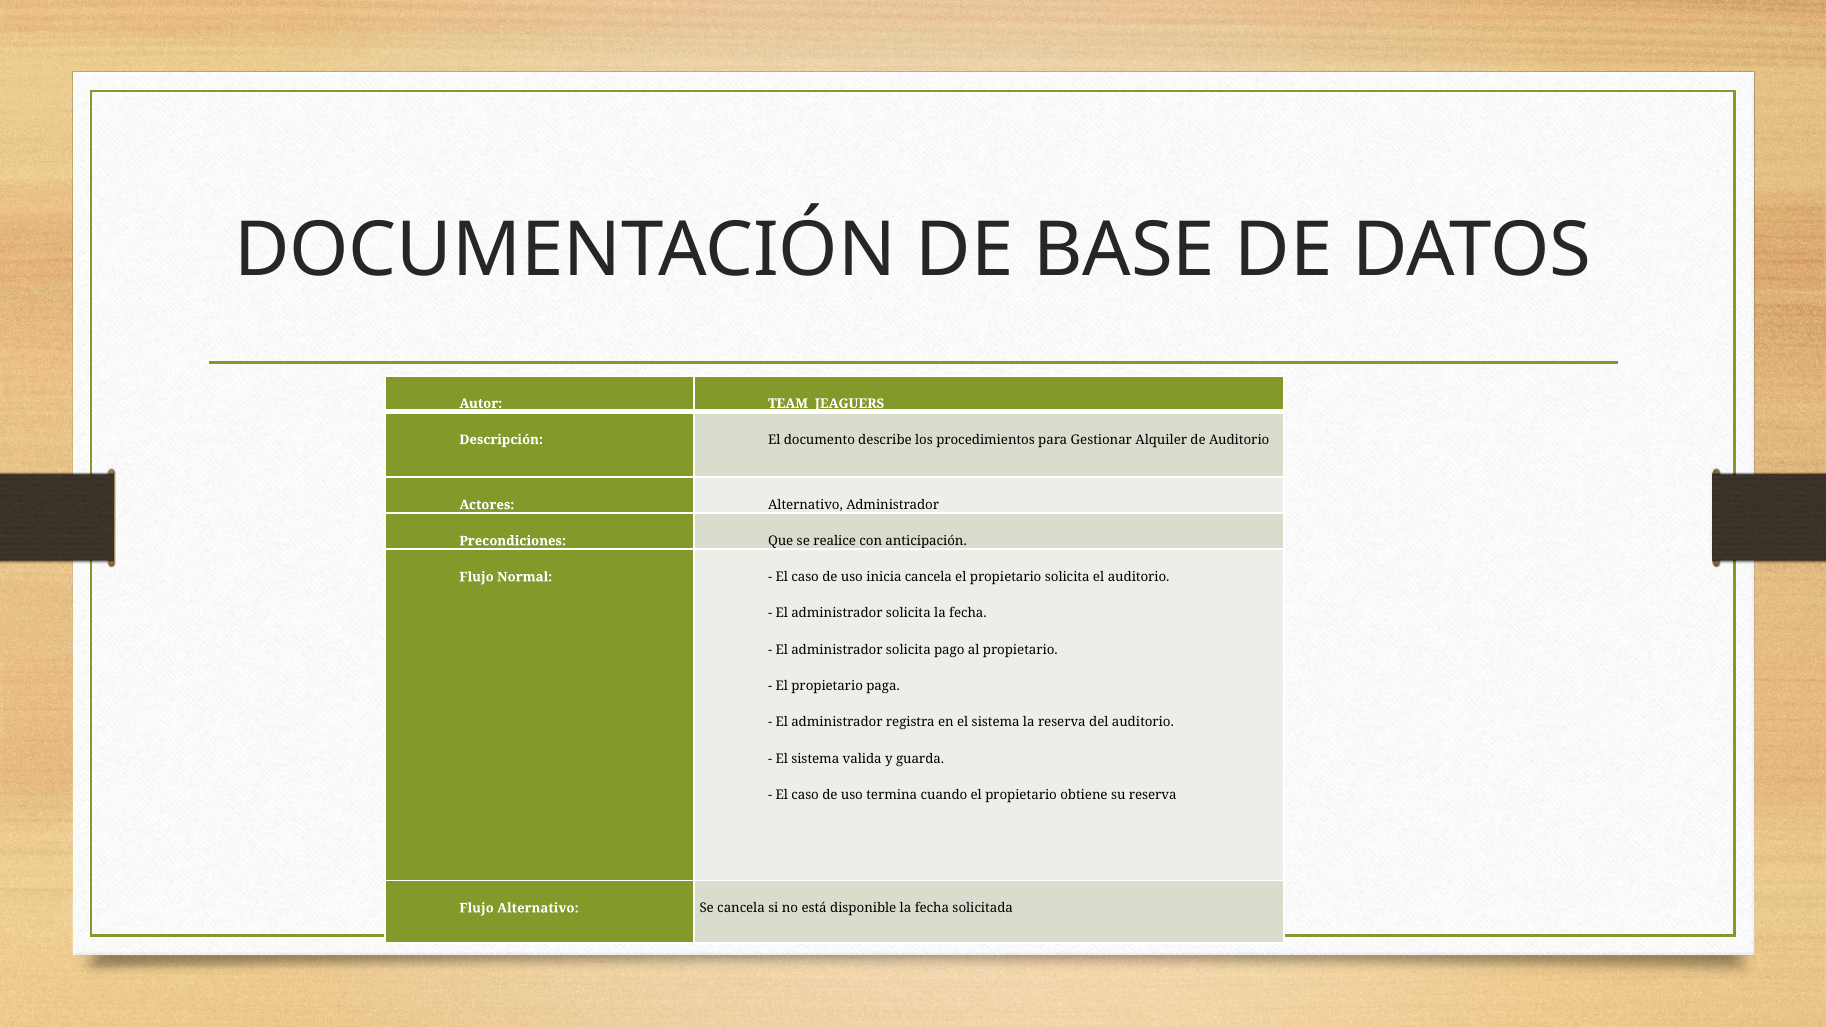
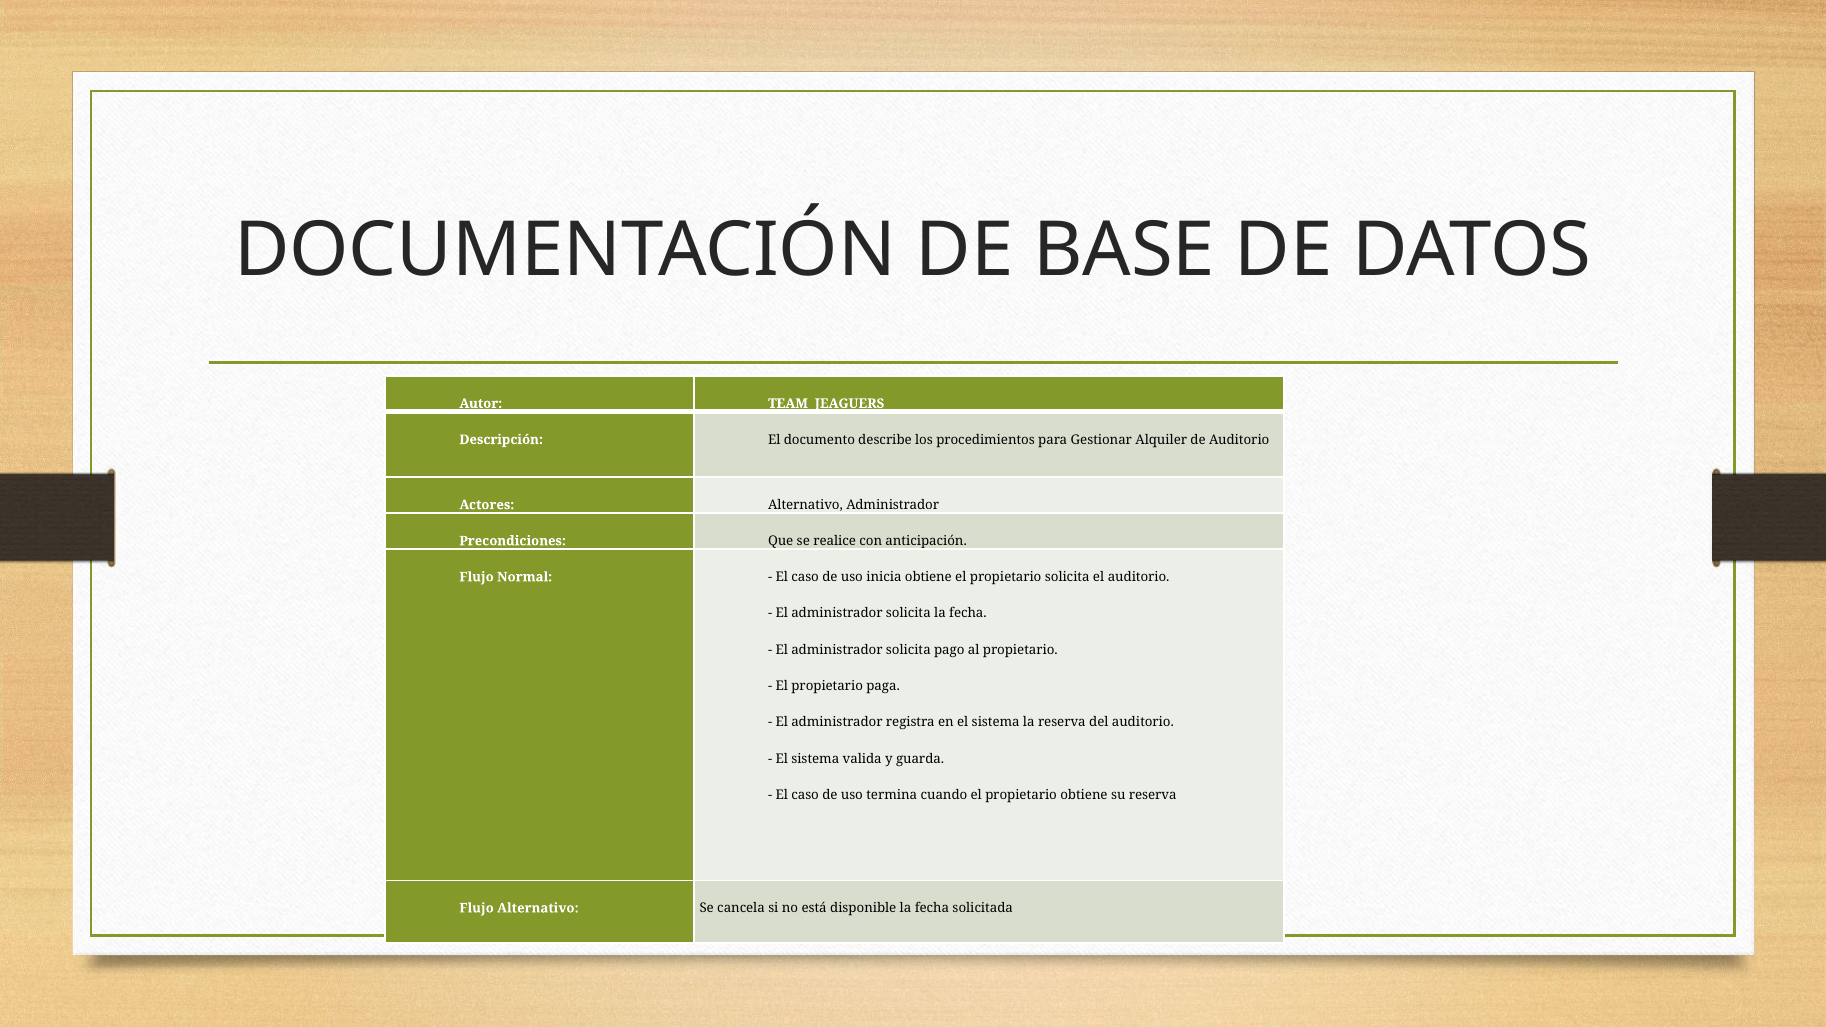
inicia cancela: cancela -> obtiene (928, 577)
